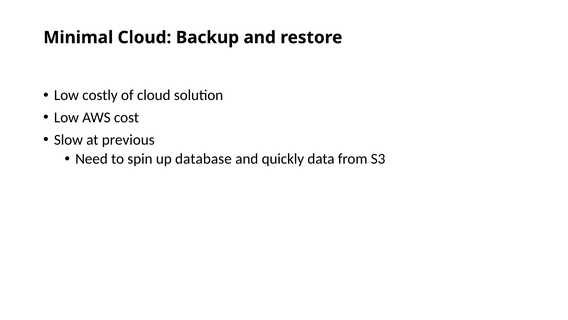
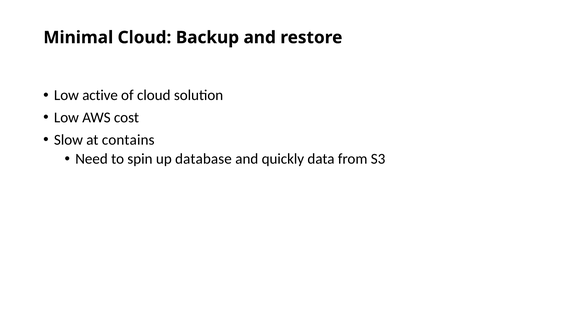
costly: costly -> active (100, 95)
previous: previous -> contains (128, 140)
